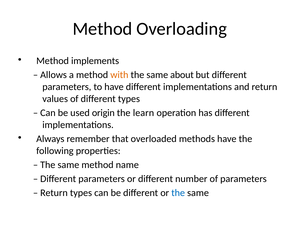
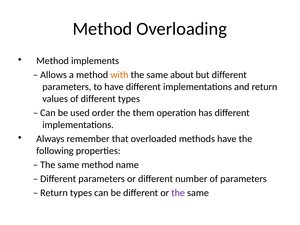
origin: origin -> order (103, 113)
learn: learn -> them (144, 113)
the colour: blue -> purple (178, 193)
